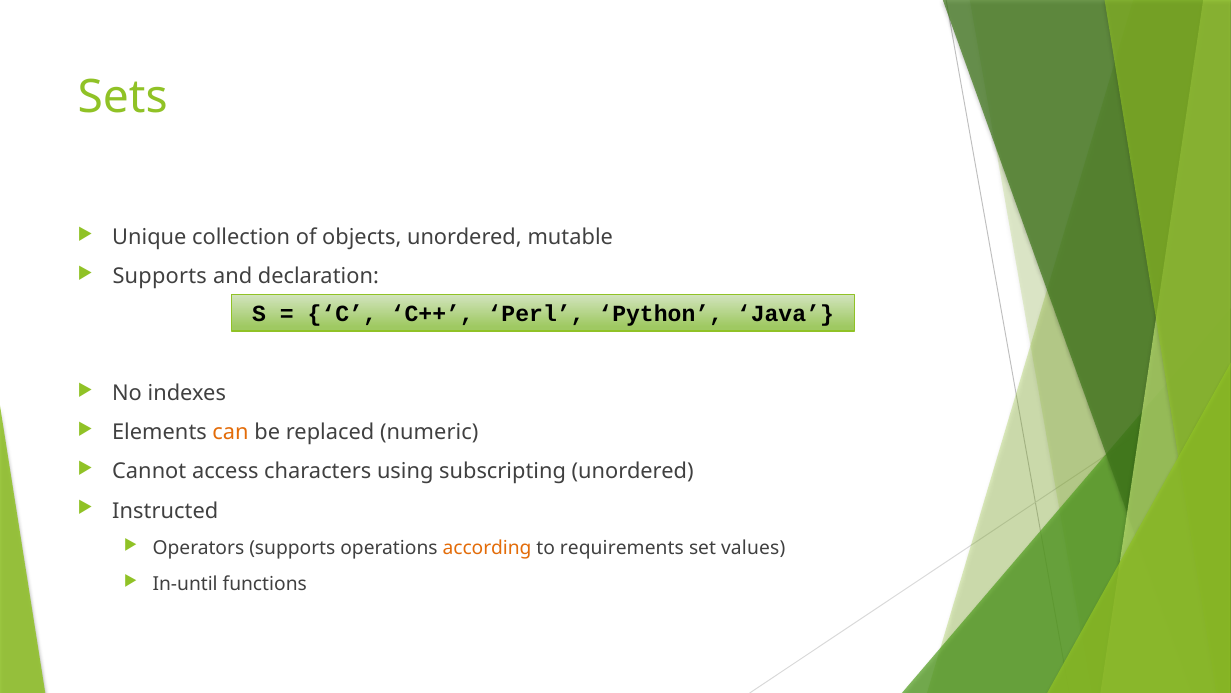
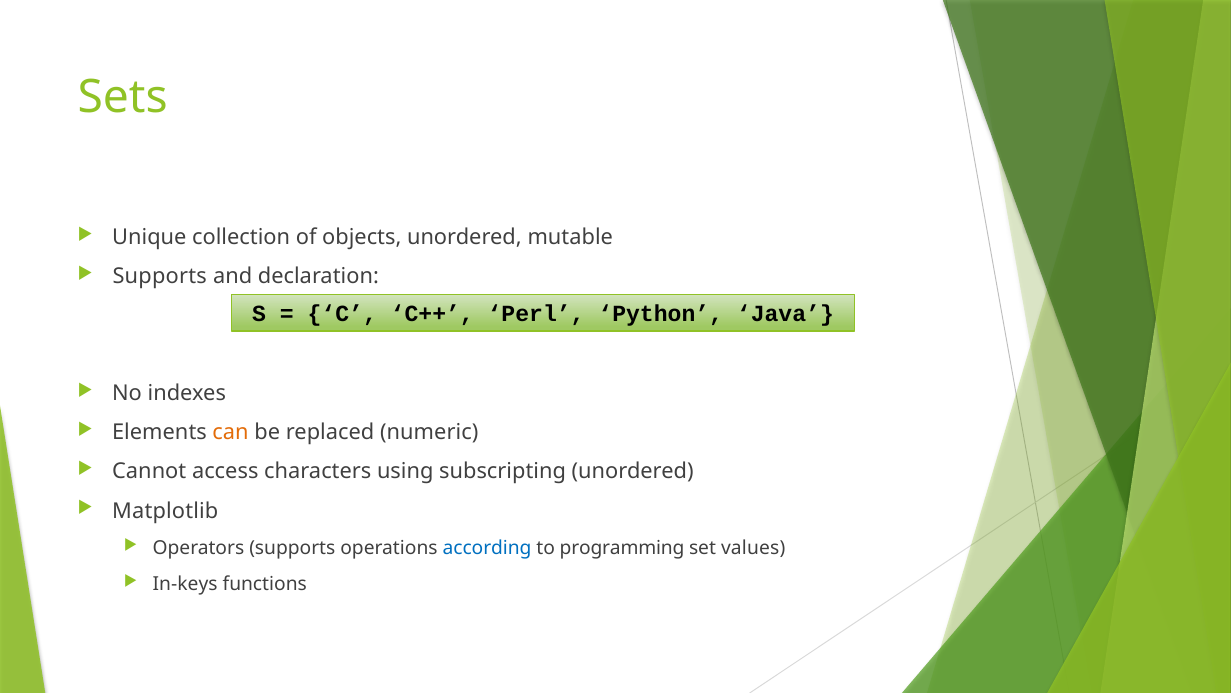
Instructed: Instructed -> Matplotlib (165, 510)
according colour: orange -> blue (487, 548)
requirements: requirements -> programming (622, 548)
In-until: In-until -> In-keys (185, 584)
